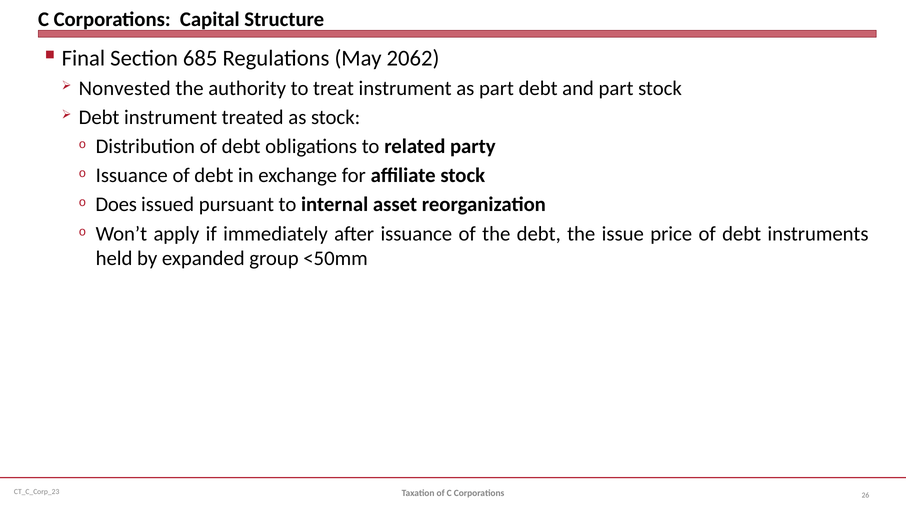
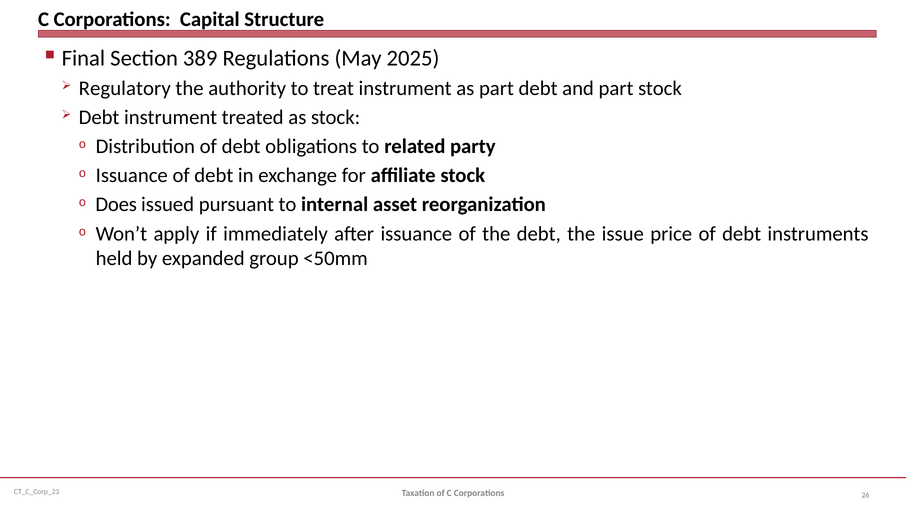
685: 685 -> 389 (200, 58)
2062: 2062 -> 2025 (413, 58)
Nonvested: Nonvested -> Regulatory (125, 88)
